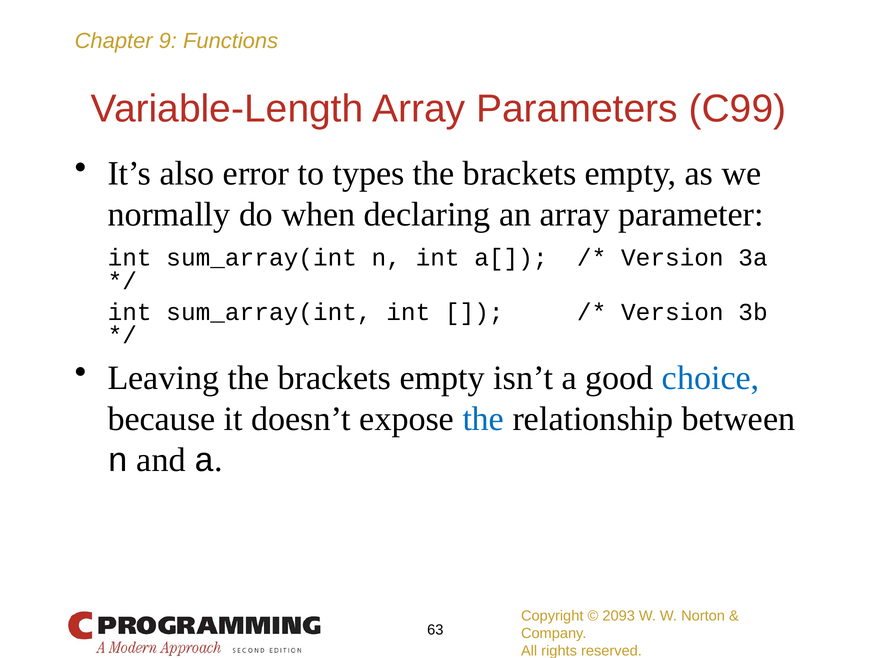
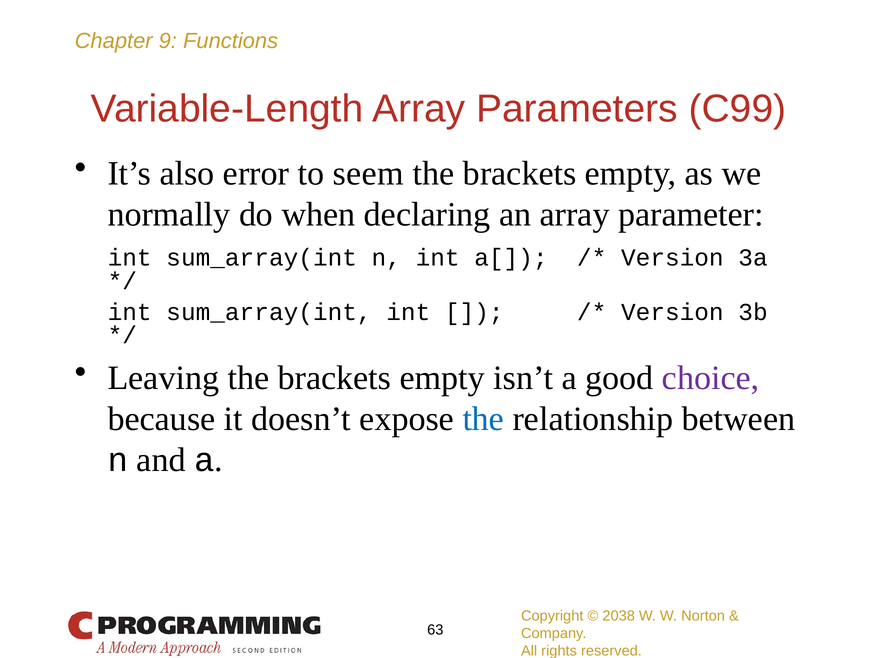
types: types -> seem (368, 174)
choice colour: blue -> purple (711, 378)
2093: 2093 -> 2038 (619, 616)
